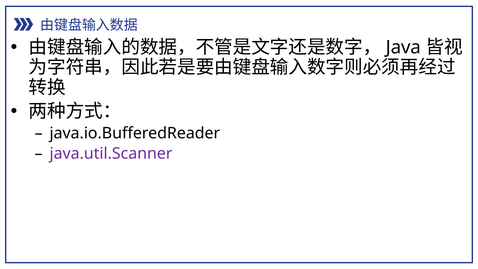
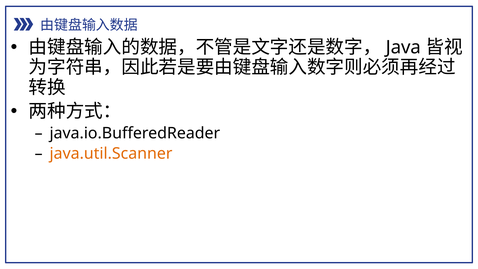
java.util.Scanner colour: purple -> orange (111, 154)
